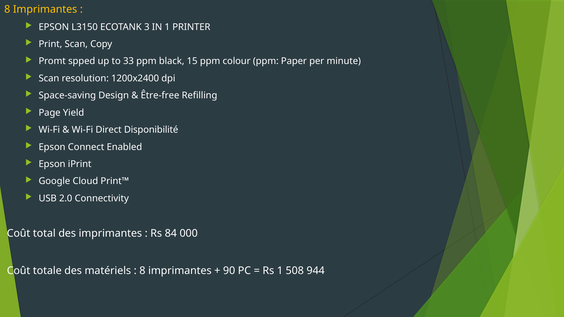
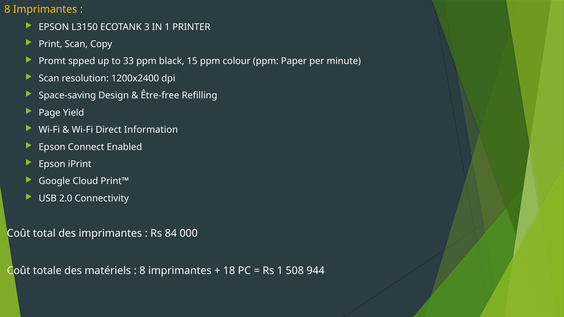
Disponibilité: Disponibilité -> Information (151, 130)
90: 90 -> 18 (229, 271)
